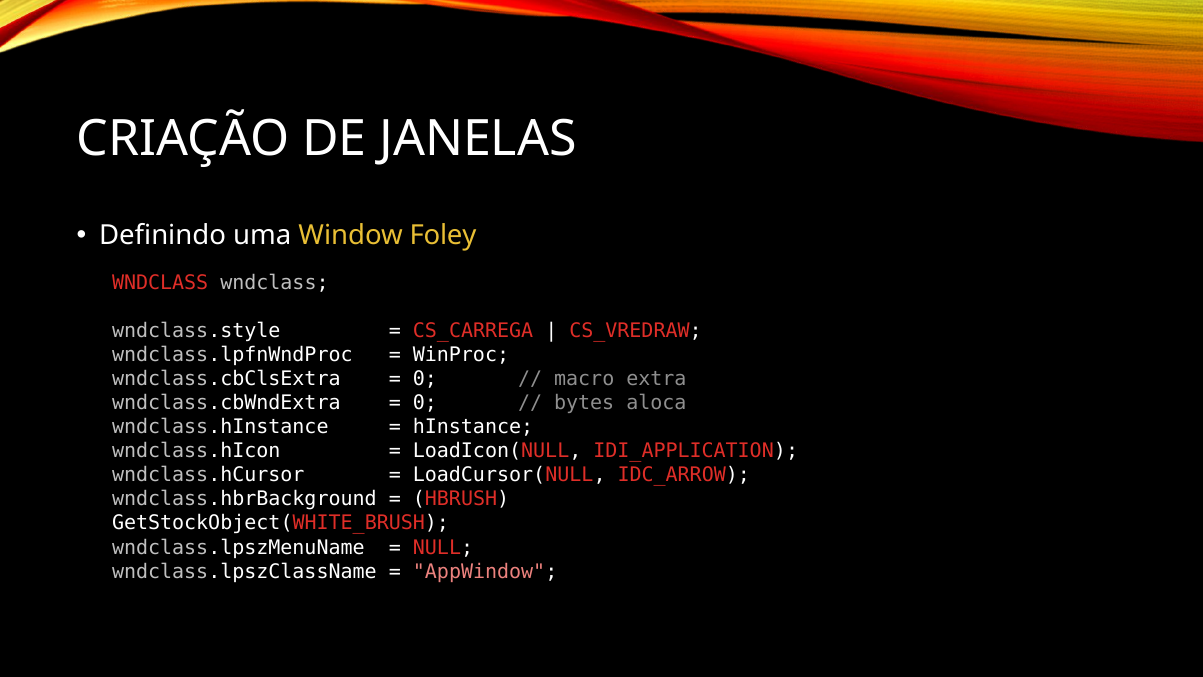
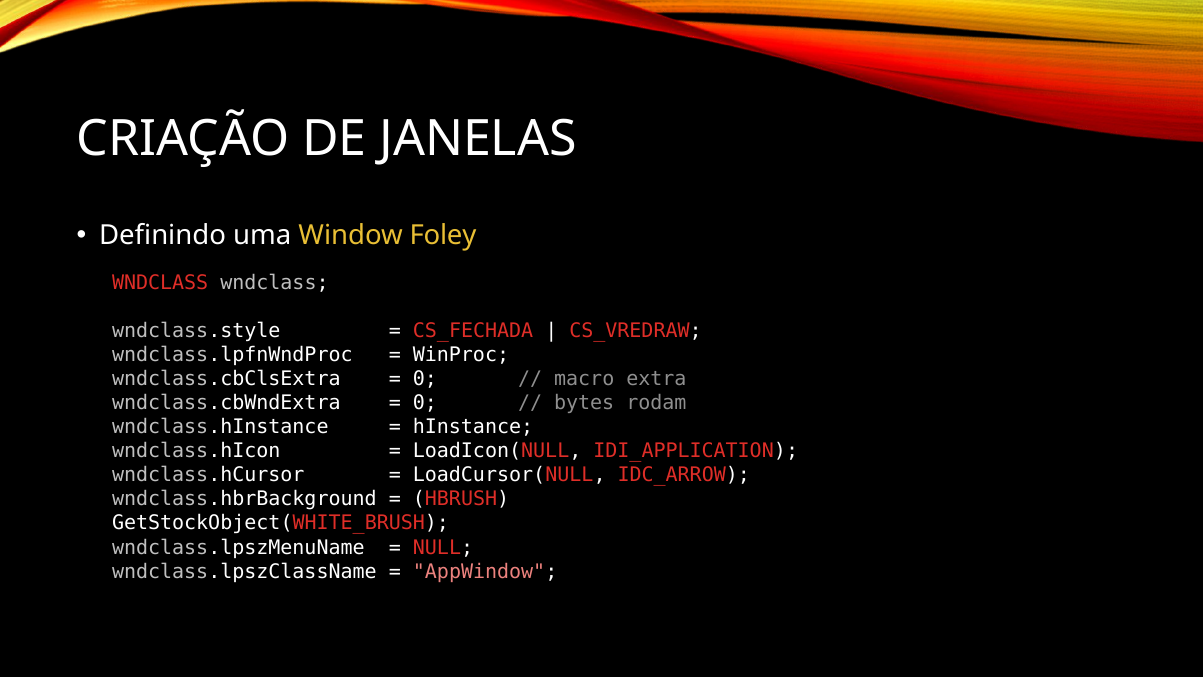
CS_CARREGA: CS_CARREGA -> CS_FECHADA (473, 331)
aloca: aloca -> rodam (656, 403)
